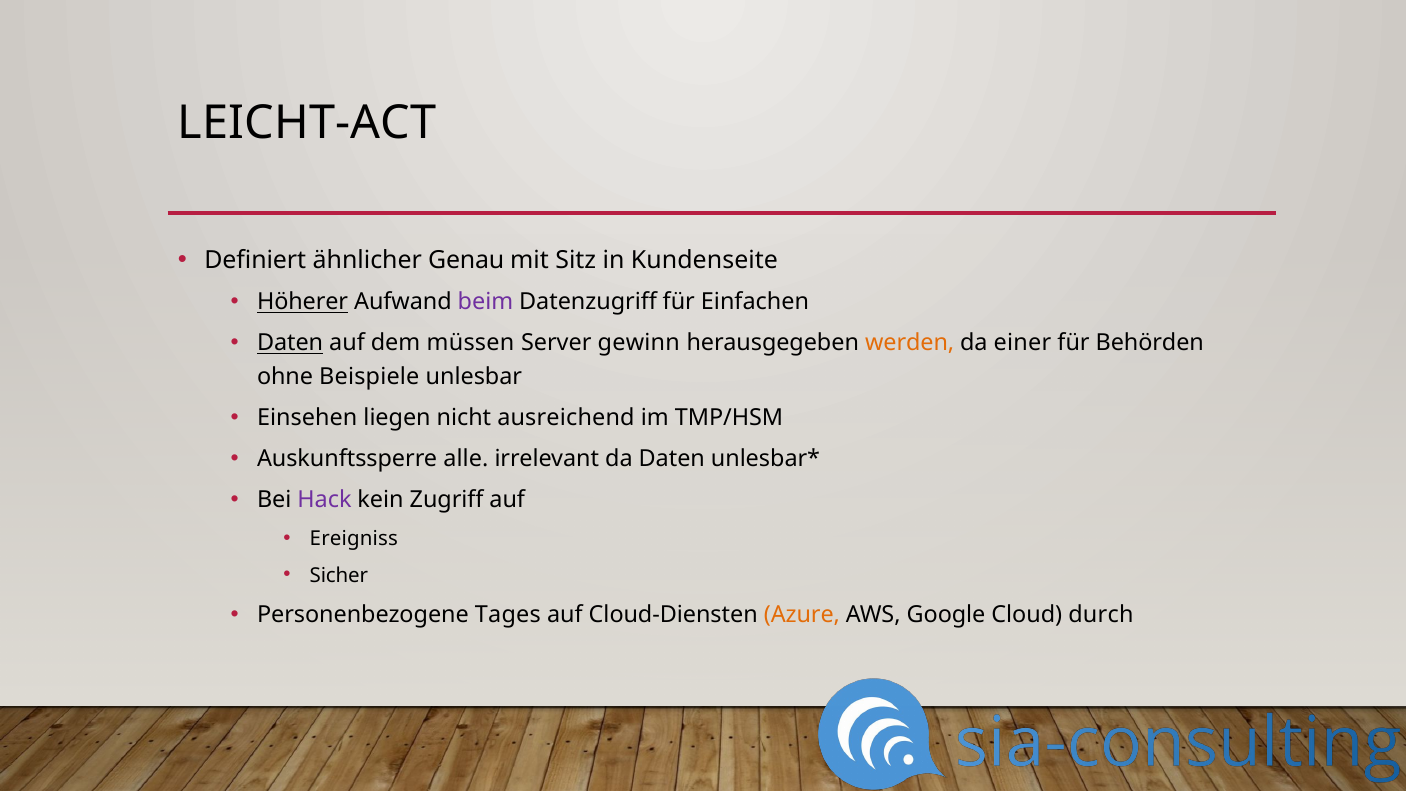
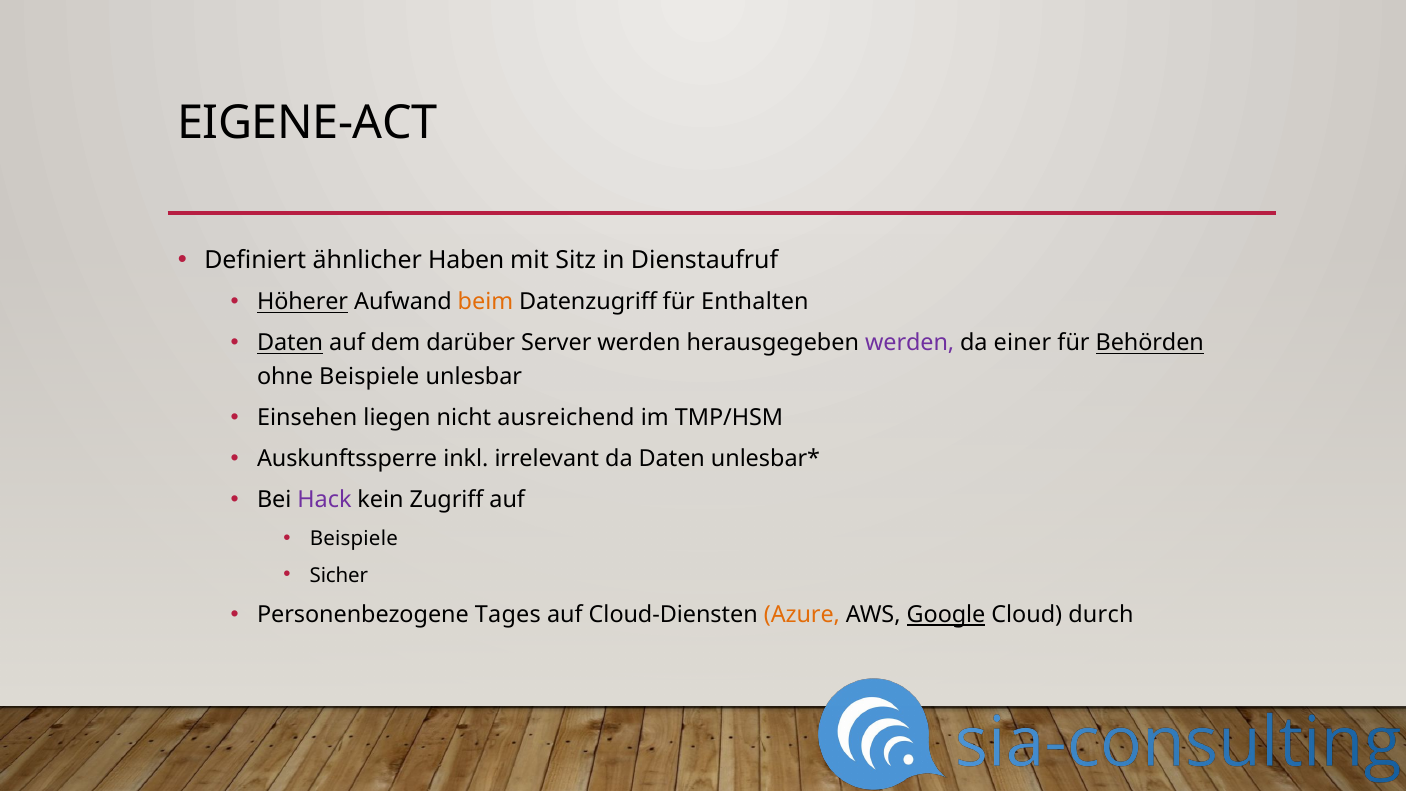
LEICHT-ACT: LEICHT-ACT -> EIGENE-ACT (307, 123)
Genau: Genau -> Haben (466, 260)
Kundenseite: Kundenseite -> Dienstaufruf (705, 260)
beim colour: purple -> orange (485, 302)
Einfachen: Einfachen -> Enthalten (755, 302)
müssen: müssen -> darüber (471, 343)
Server gewinn: gewinn -> werden (639, 343)
werden colour: orange -> purple (910, 343)
Behörden underline: none -> present (1150, 343)
alle: alle -> inkl (466, 459)
Ereigniss: Ereigniss -> Beispiele (354, 538)
Google underline: none -> present (946, 615)
